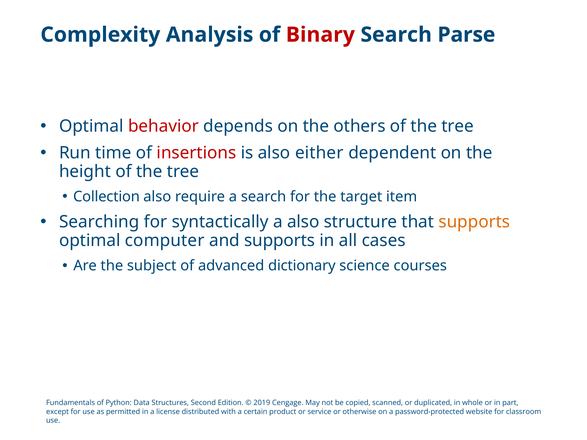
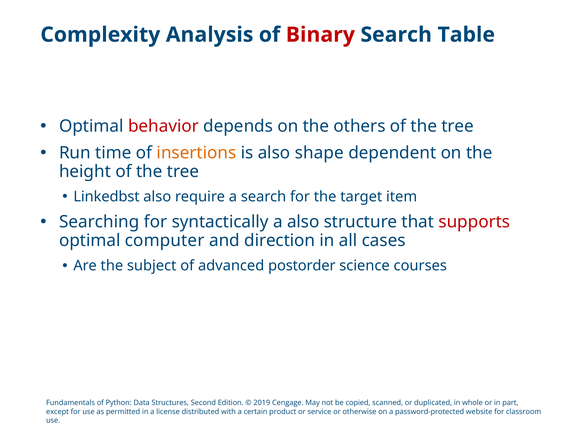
Parse: Parse -> Table (466, 35)
insertions colour: red -> orange (196, 153)
either: either -> shape (319, 153)
Collection: Collection -> Linkedbst (106, 197)
supports colour: orange -> red (474, 222)
and supports: supports -> direction (280, 241)
dictionary: dictionary -> postorder (302, 266)
